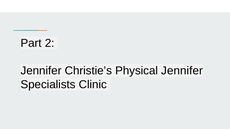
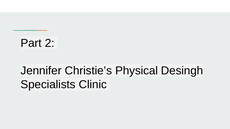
Physical Jennifer: Jennifer -> Desingh (182, 71)
